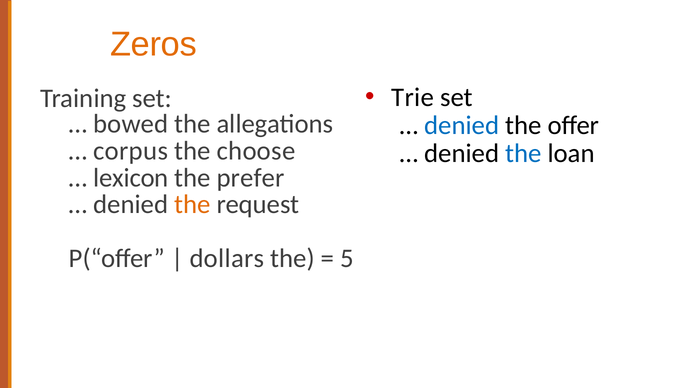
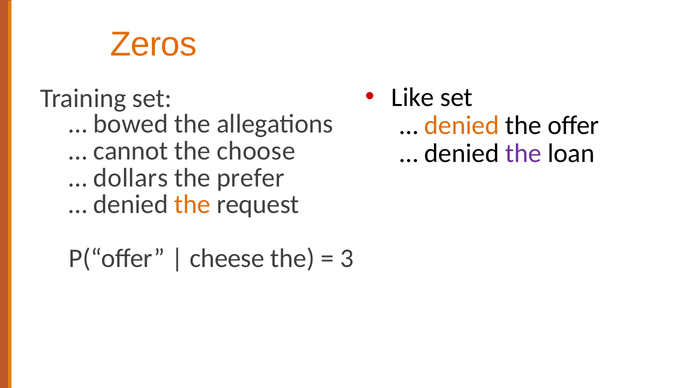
Trie: Trie -> Like (413, 97)
denied colour: blue -> orange (462, 125)
corpus: corpus -> cannot (131, 151)
the colour: blue -> purple (523, 153)
lexicon: lexicon -> dollars (131, 178)
dollars: dollars -> cheese (227, 258)
5: 5 -> 3 (347, 258)
